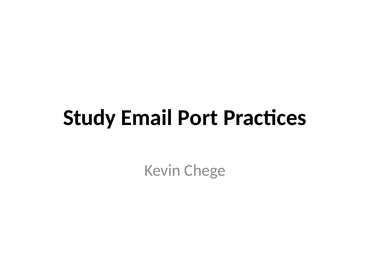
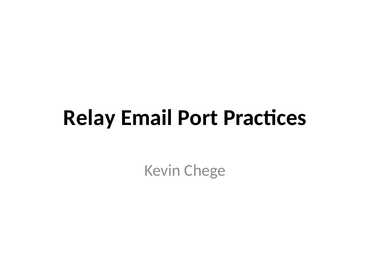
Study: Study -> Relay (89, 118)
